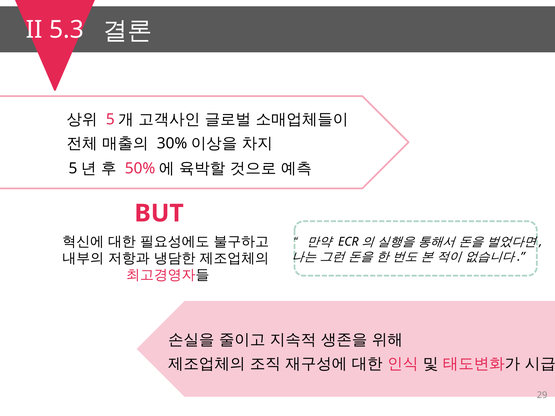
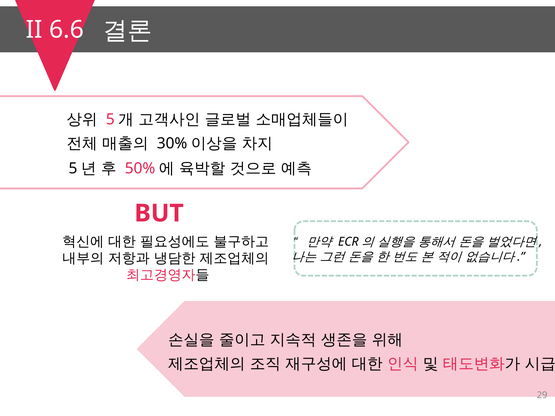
5.3: 5.3 -> 6.6 (66, 30)
